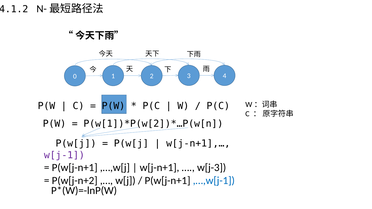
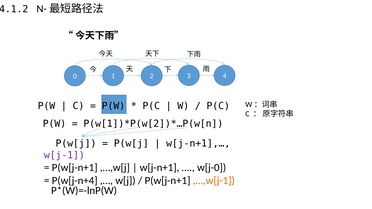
w[j-3: w[j-3 -> w[j-0 (212, 168)
P(w[j-n+2: P(w[j-n+2 -> P(w[j-n+4 (75, 181)
,…,w[j-1 colour: blue -> orange (214, 181)
